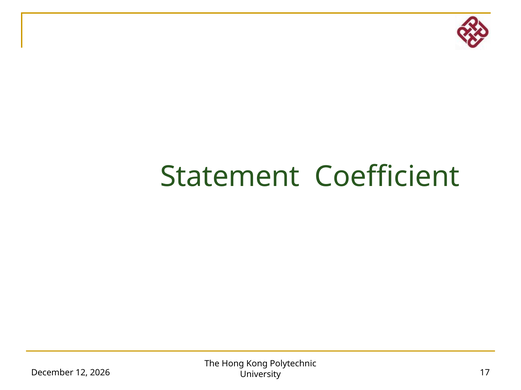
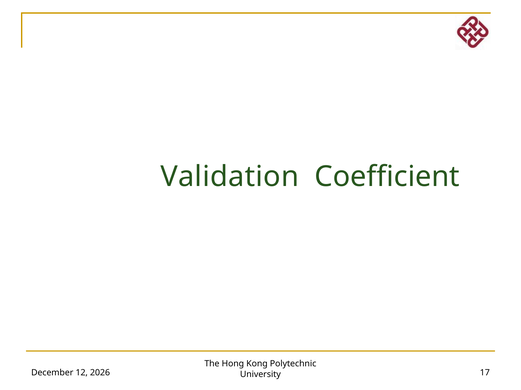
Statement: Statement -> Validation (230, 177)
